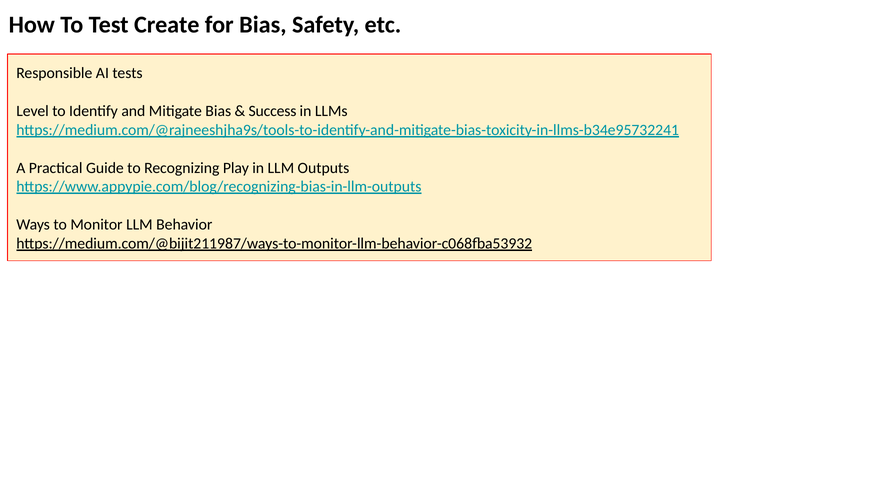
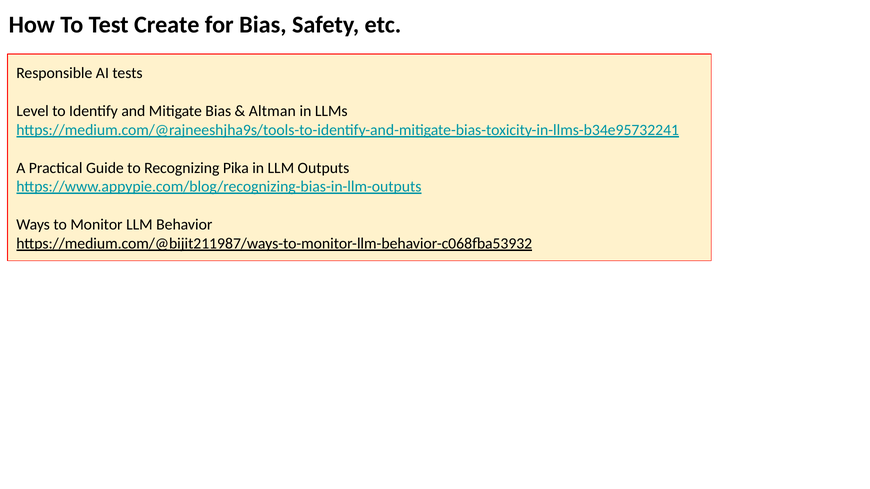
Success: Success -> Altman (272, 111)
Play: Play -> Pika (236, 168)
